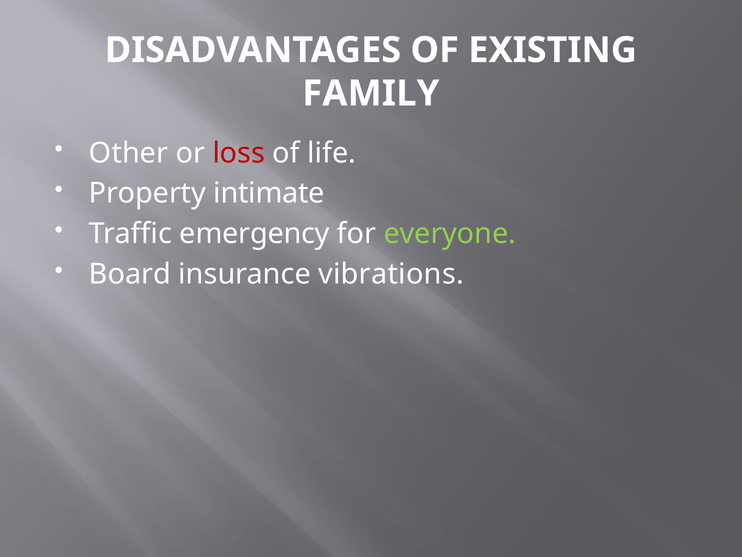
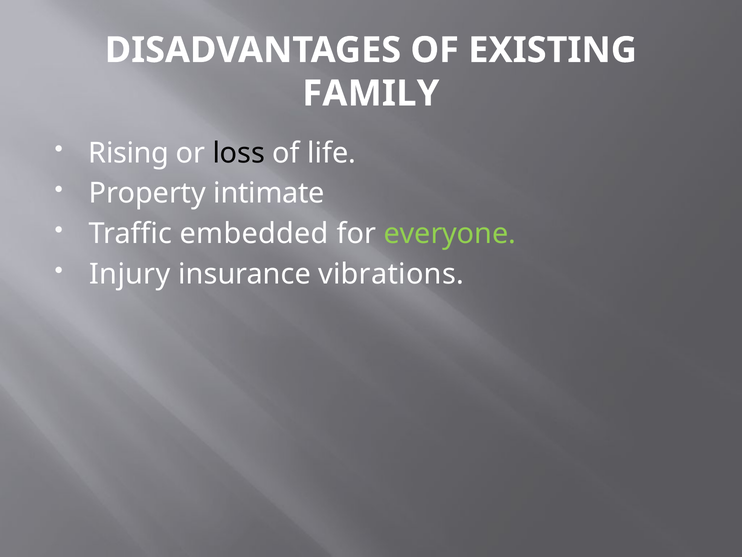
Other: Other -> Rising (129, 153)
loss colour: red -> black (239, 153)
emergency: emergency -> embedded (254, 234)
Board: Board -> Injury (130, 274)
